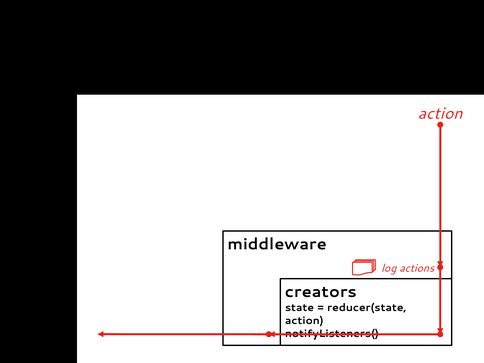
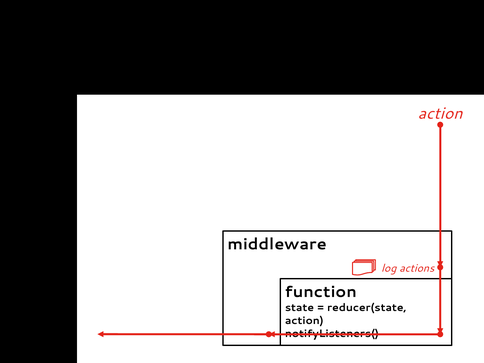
creators: creators -> function (321, 292)
